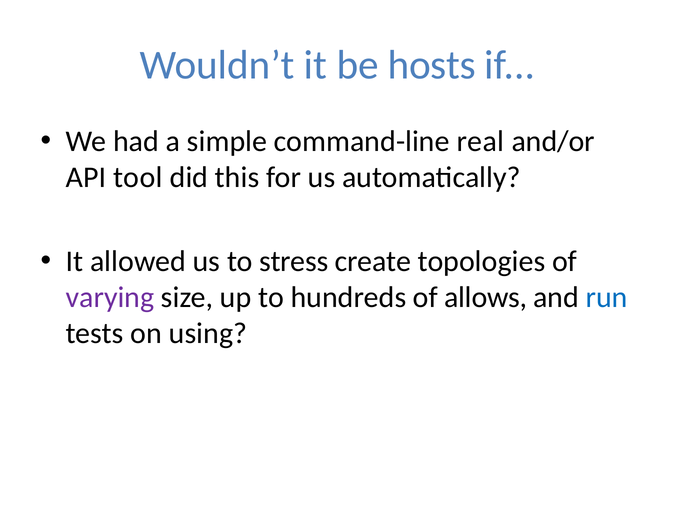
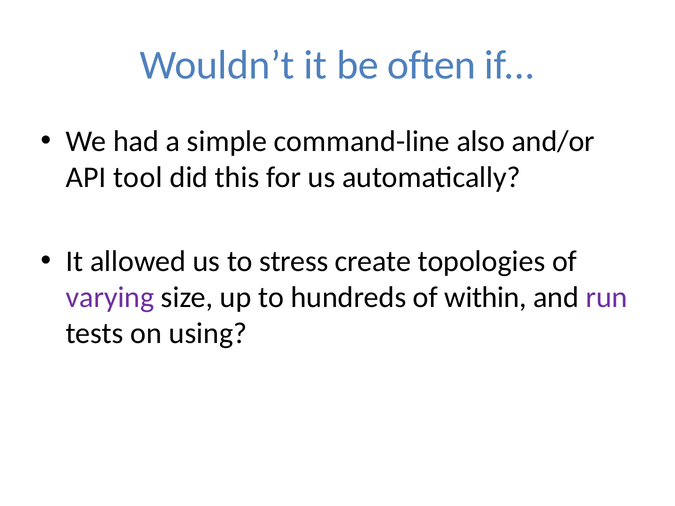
hosts: hosts -> often (432, 65)
real: real -> also (481, 142)
allows: allows -> within (486, 298)
run colour: blue -> purple (607, 298)
